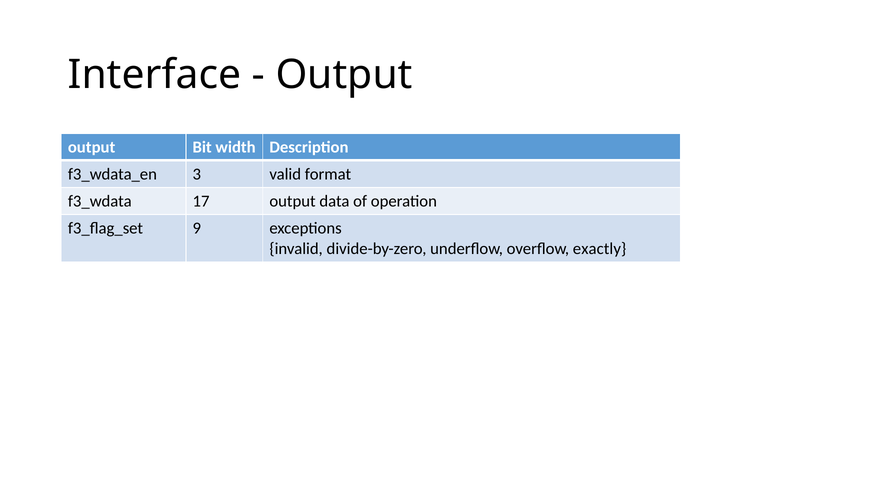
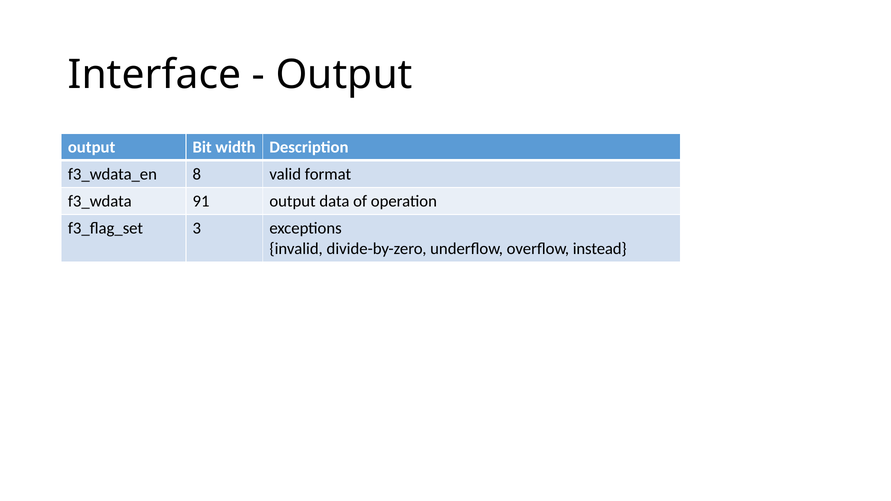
3: 3 -> 8 (197, 174)
17: 17 -> 91 (201, 201)
9: 9 -> 3 (197, 228)
exactly: exactly -> instead (600, 249)
